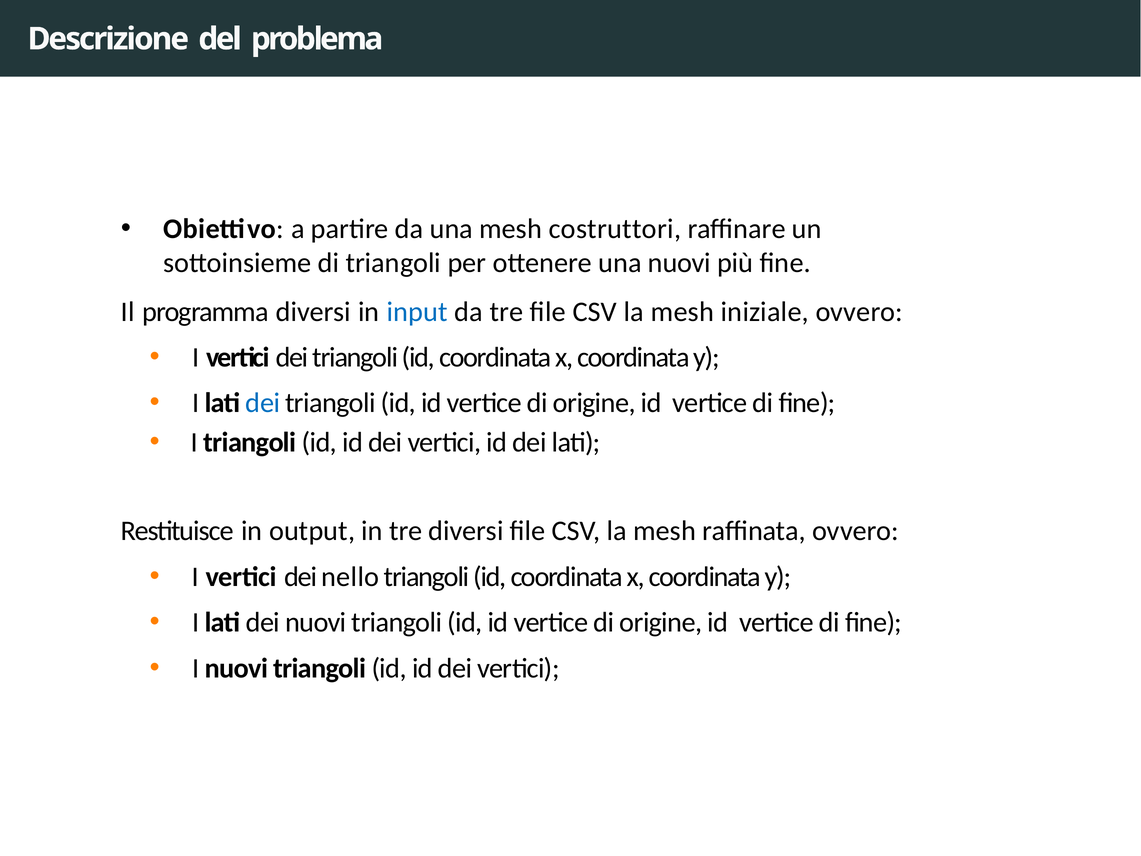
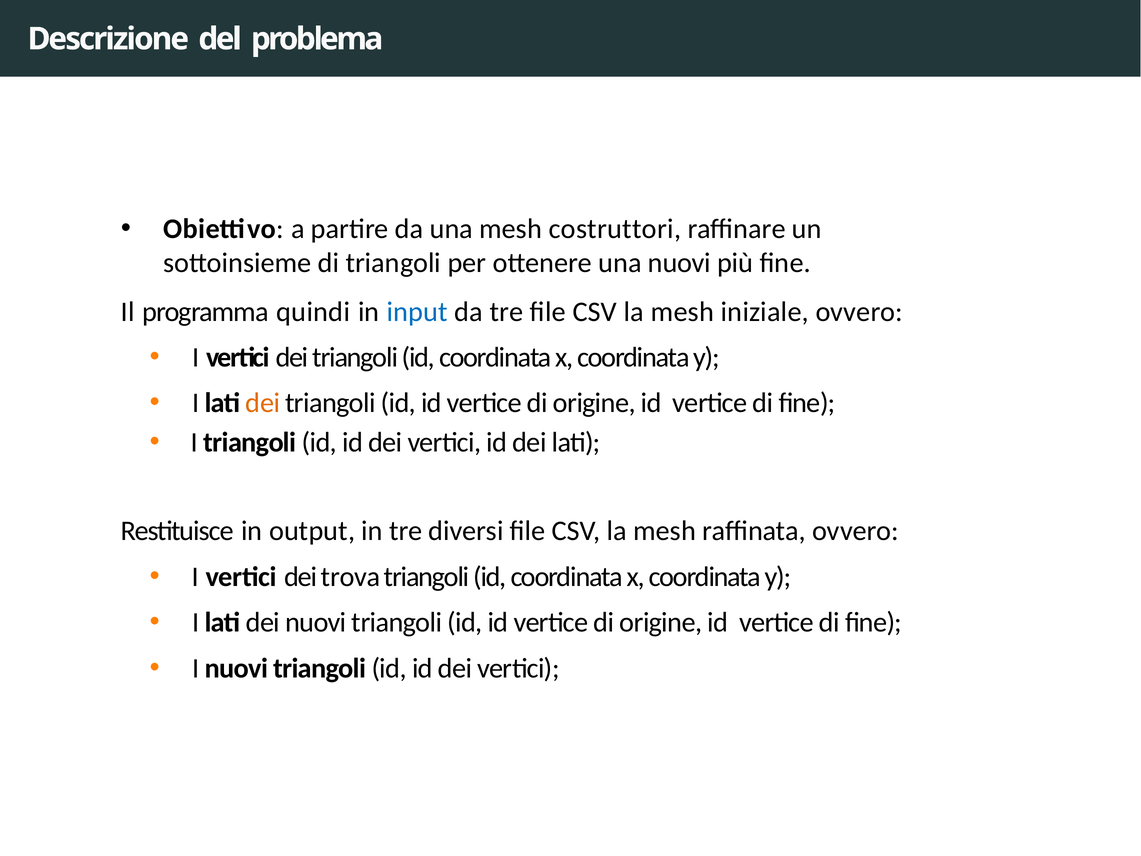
programma diversi: diversi -> quindi (313, 312)
dei colour: blue -> orange (263, 403)
nello: nello -> trova (351, 577)
